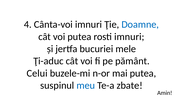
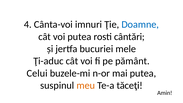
rosti imnuri: imnuri -> cântări (129, 37)
meu colour: blue -> orange (86, 85)
zbate: zbate -> tăceţi (130, 85)
